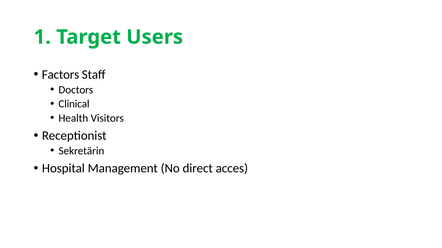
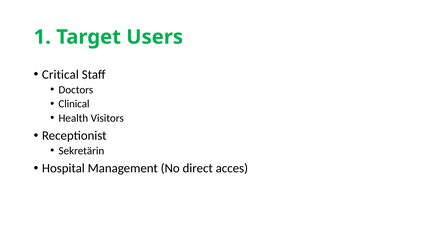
Factors: Factors -> Critical (60, 75)
